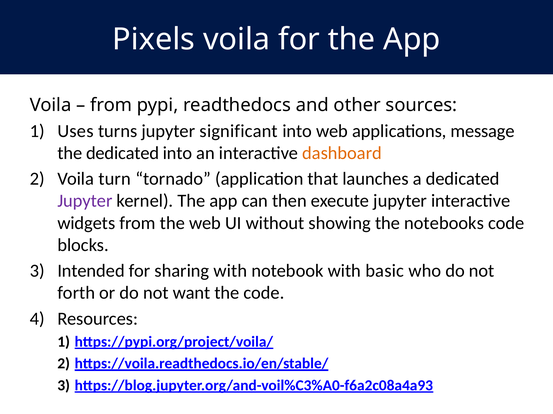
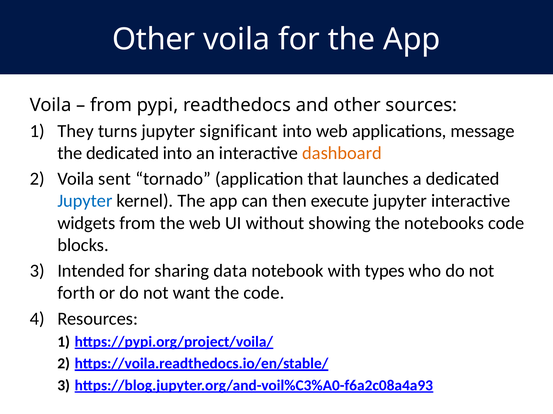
Pixels: Pixels -> Other (154, 39)
Uses: Uses -> They (76, 131)
turn: turn -> sent (115, 179)
Jupyter colour: purple -> blue (85, 201)
sharing with: with -> data (230, 271)
basic: basic -> types (385, 271)
